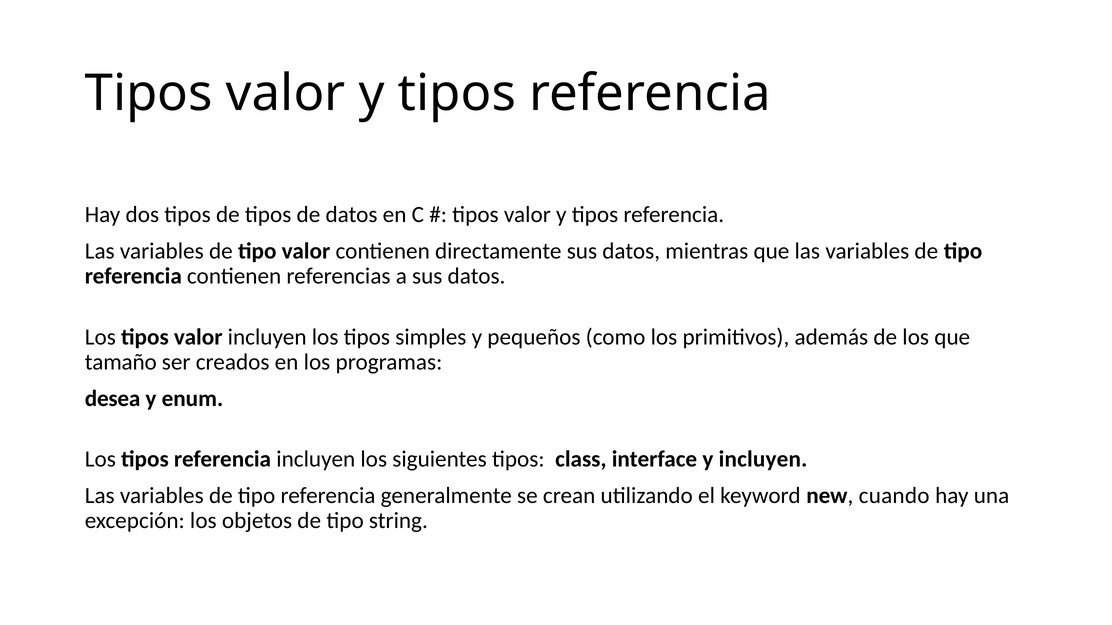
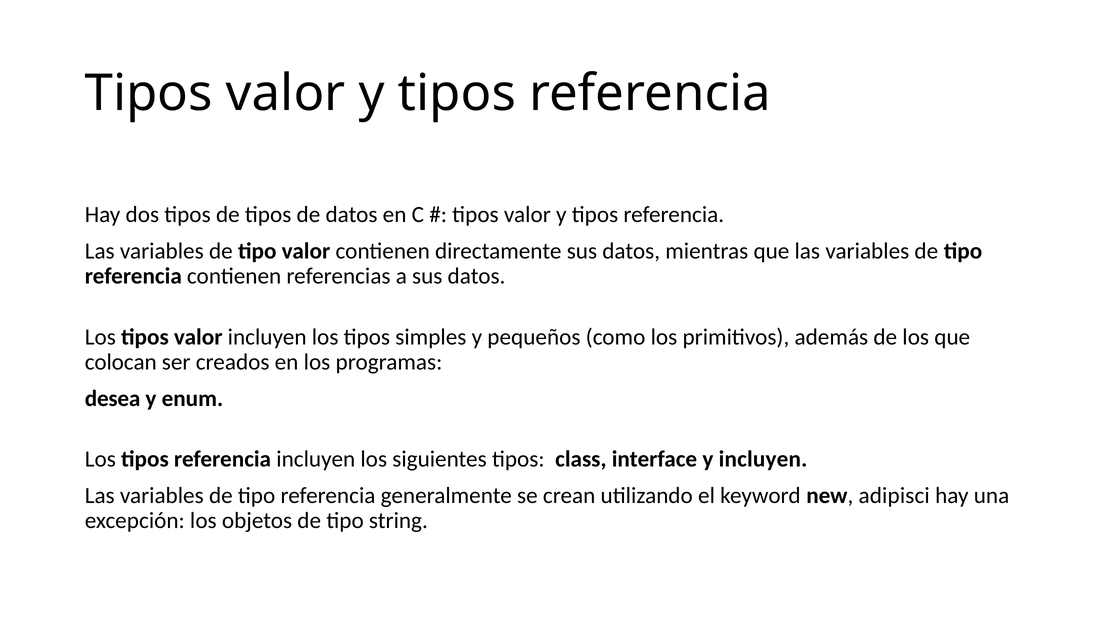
tamaño: tamaño -> colocan (121, 362)
cuando: cuando -> adipisci (894, 496)
